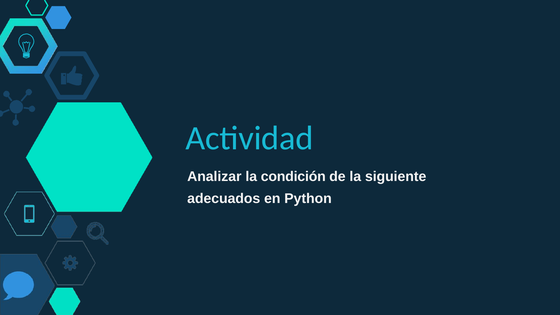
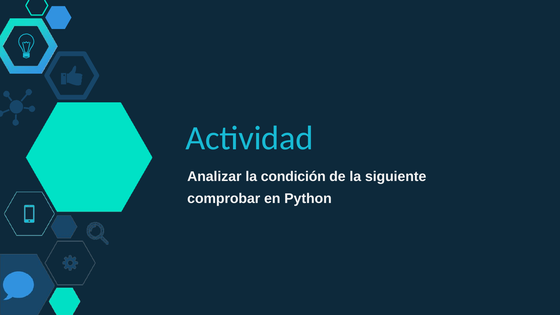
adecuados: adecuados -> comprobar (224, 198)
